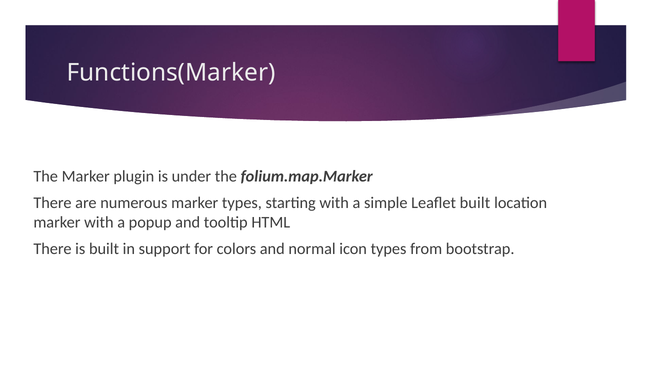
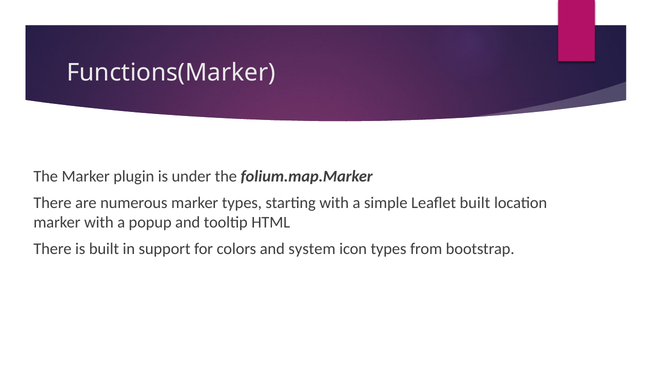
normal: normal -> system (312, 249)
